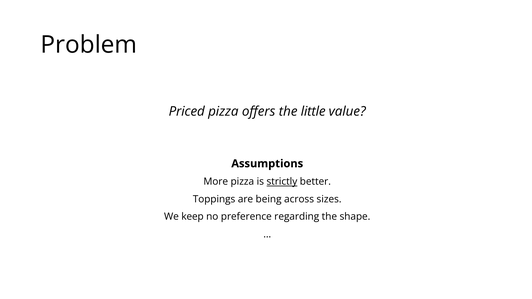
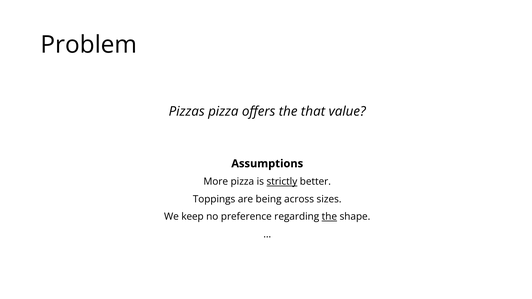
Priced: Priced -> Pizzas (187, 112)
little: little -> that (313, 112)
the underline: none -> present (329, 217)
